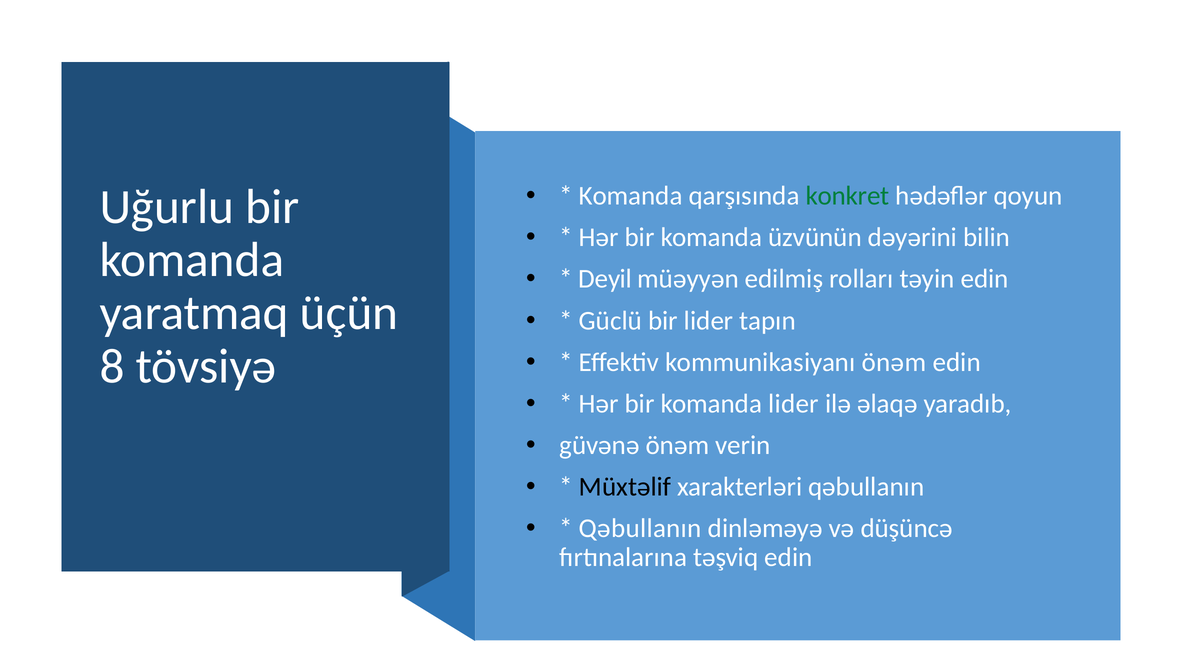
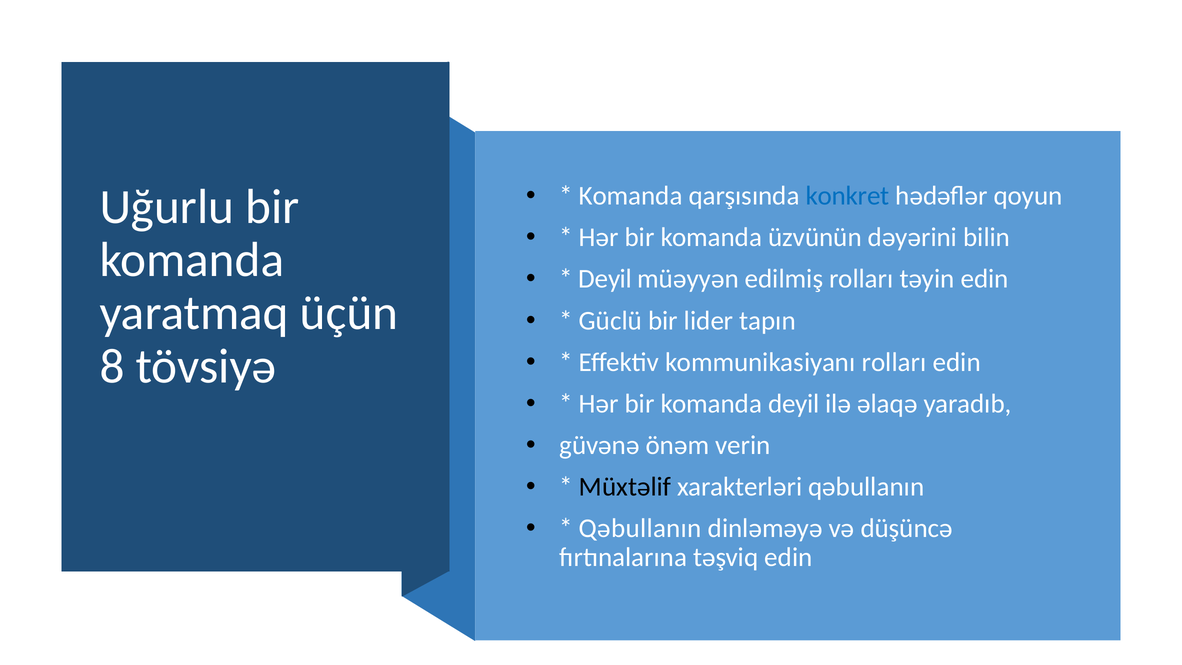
konkret colour: green -> blue (848, 196)
kommunikasiyanı önəm: önəm -> rolları (894, 362)
komanda lider: lider -> deyil (794, 404)
